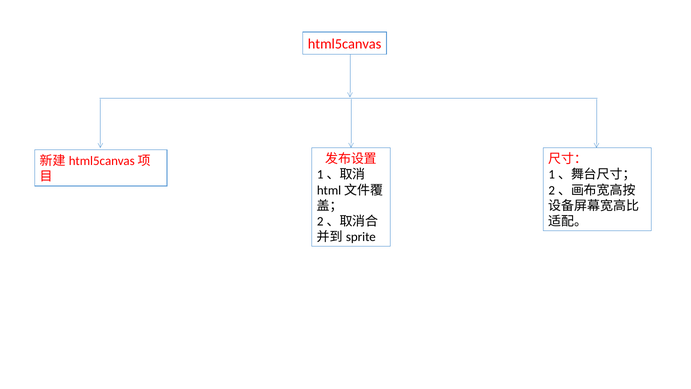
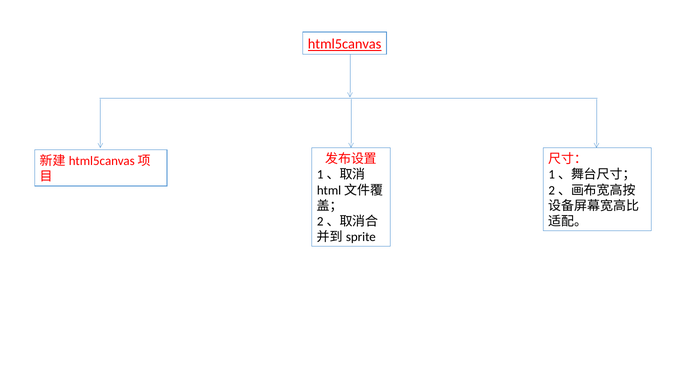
html5canvas underline: none -> present (345, 44)
